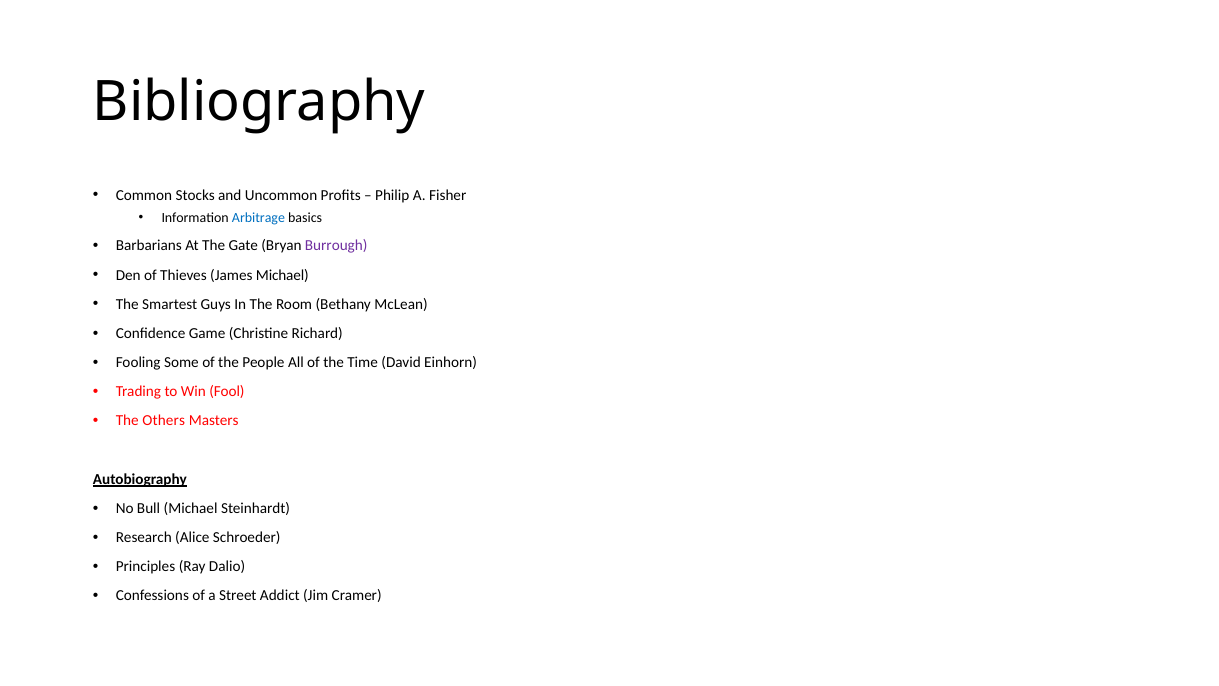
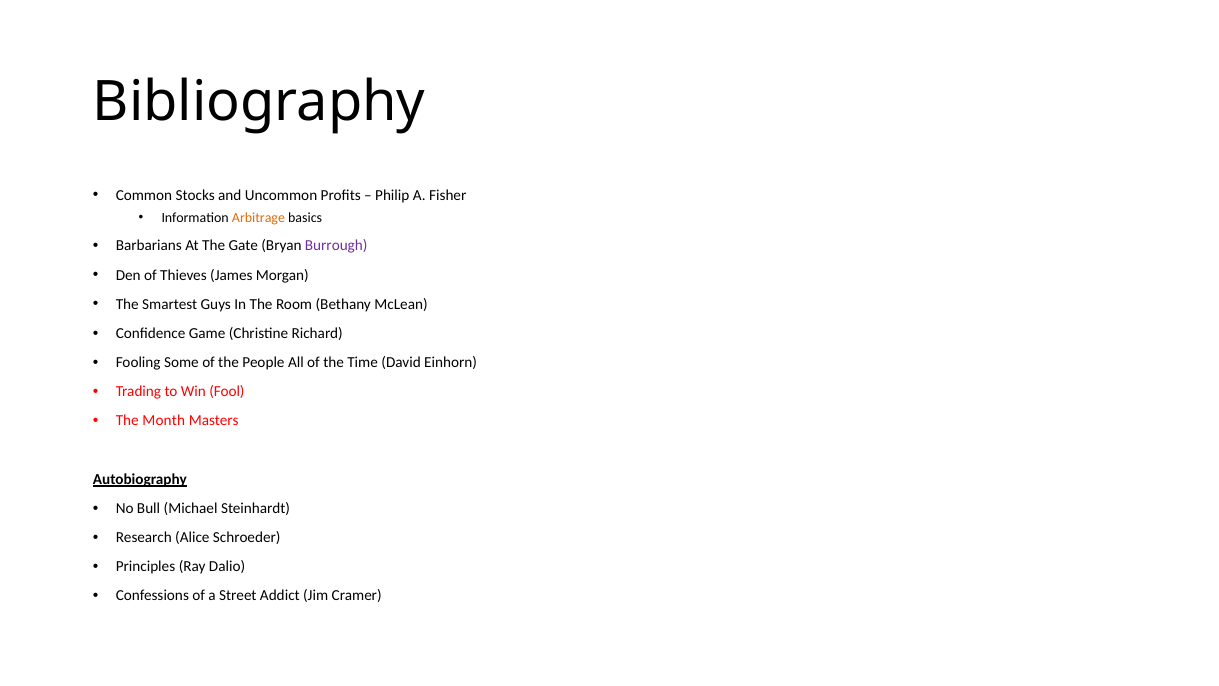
Arbitrage colour: blue -> orange (258, 217)
James Michael: Michael -> Morgan (282, 275)
Others: Others -> Month (164, 421)
